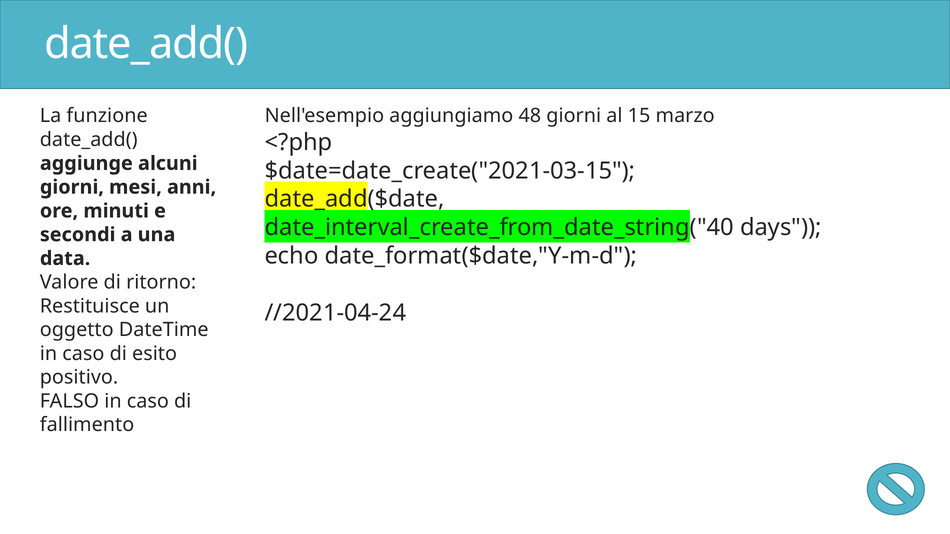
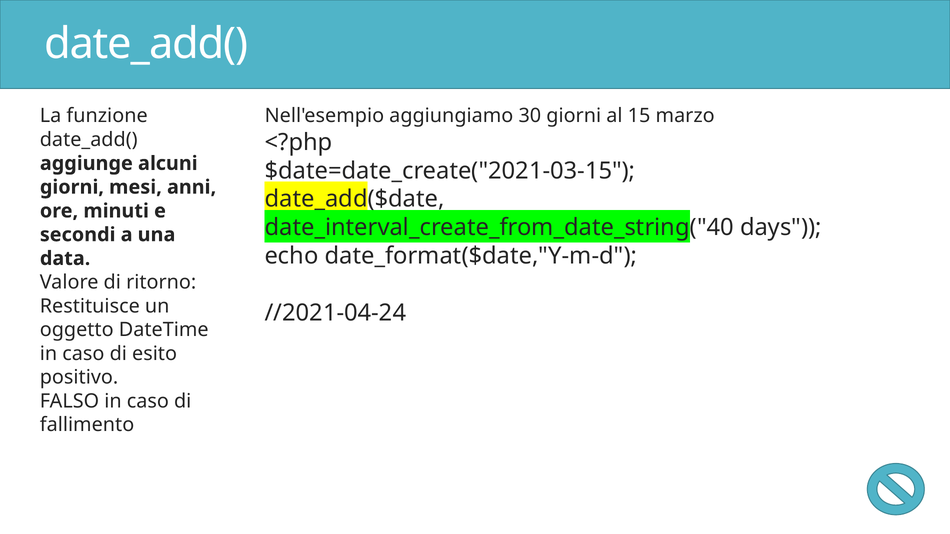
48: 48 -> 30 (530, 116)
